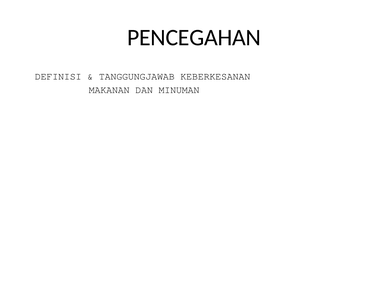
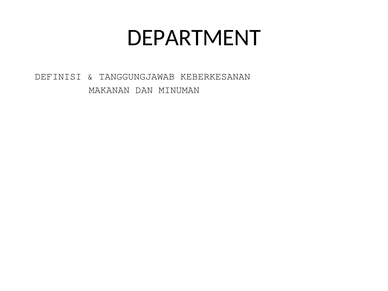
PENCEGAHAN: PENCEGAHAN -> DEPARTMENT (194, 38)
